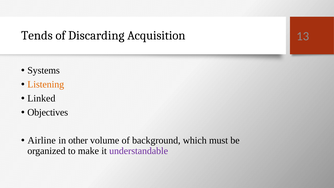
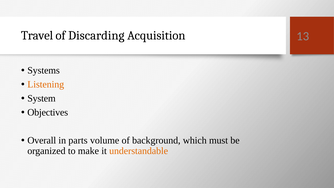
Tends: Tends -> Travel (37, 35)
Linked: Linked -> System (41, 98)
Airline: Airline -> Overall (42, 140)
other: other -> parts (78, 140)
understandable colour: purple -> orange (139, 151)
